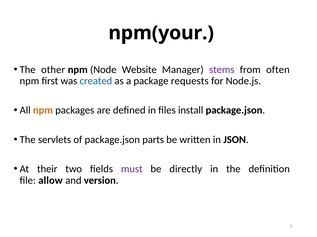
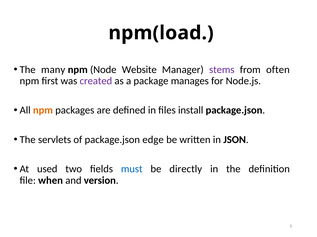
npm(your: npm(your -> npm(load (161, 33)
other: other -> many (53, 70)
created colour: blue -> purple (96, 81)
requests: requests -> manages (190, 81)
parts: parts -> edge (153, 140)
their: their -> used (47, 169)
must colour: purple -> blue (132, 169)
allow: allow -> when (51, 181)
